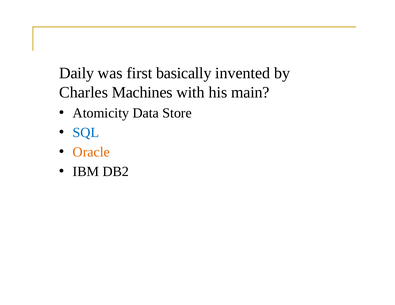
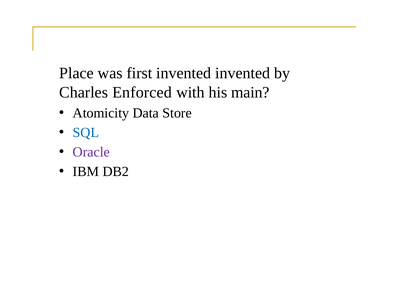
Daily: Daily -> Place (77, 73)
first basically: basically -> invented (184, 73)
Machines: Machines -> Enforced (142, 92)
Oracle colour: orange -> purple (91, 152)
